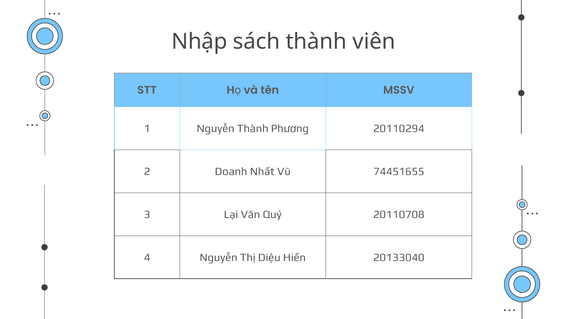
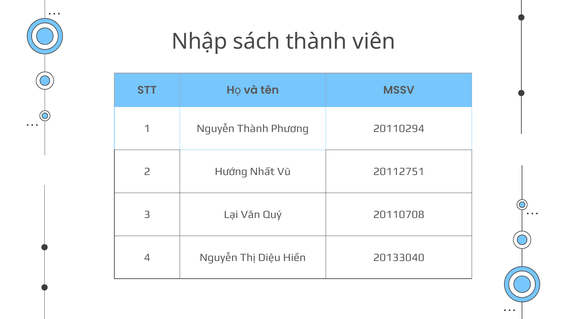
Doanh: Doanh -> Hướng (231, 172)
74451655: 74451655 -> 20112751 (399, 172)
